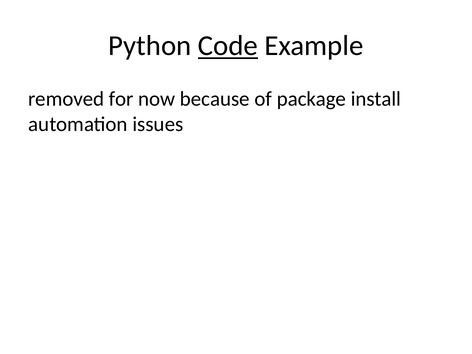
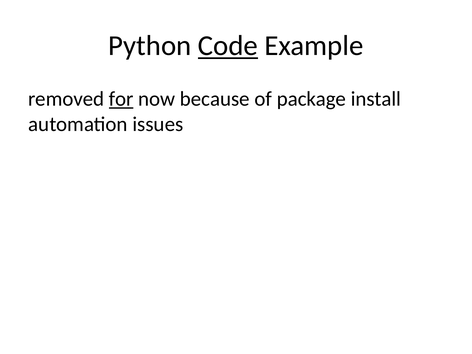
for underline: none -> present (121, 99)
